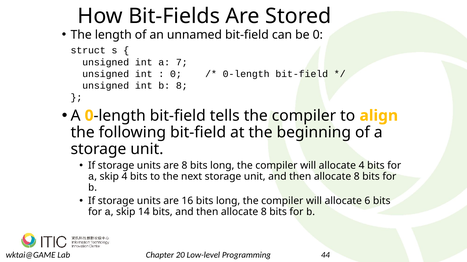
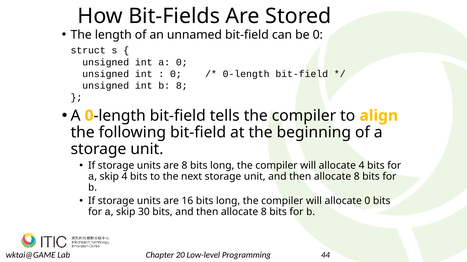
int a 7: 7 -> 0 (182, 62)
allocate 6: 6 -> 0 (367, 201)
14: 14 -> 30 (144, 212)
